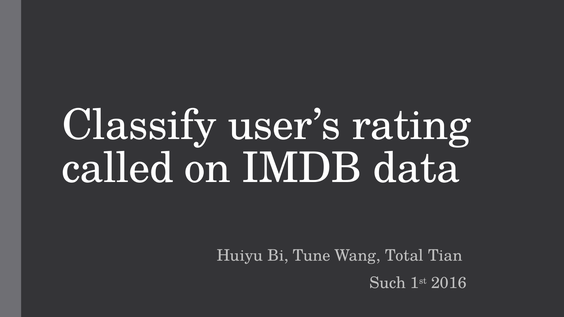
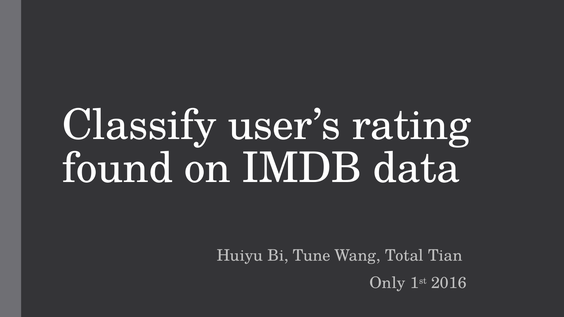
called: called -> found (118, 168)
Such: Such -> Only (387, 283)
